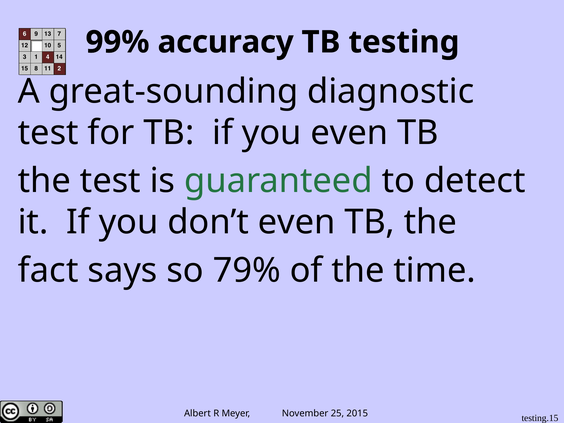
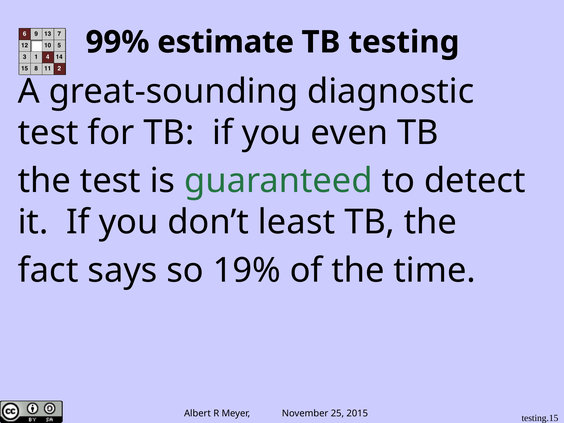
accuracy: accuracy -> estimate (226, 42)
don’t even: even -> least (297, 222)
79%: 79% -> 19% (247, 270)
